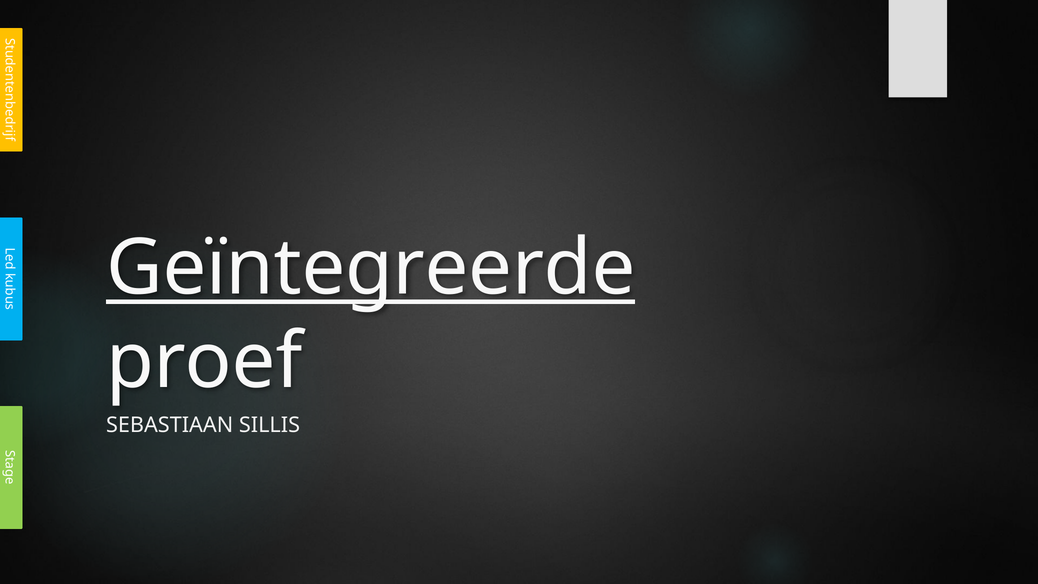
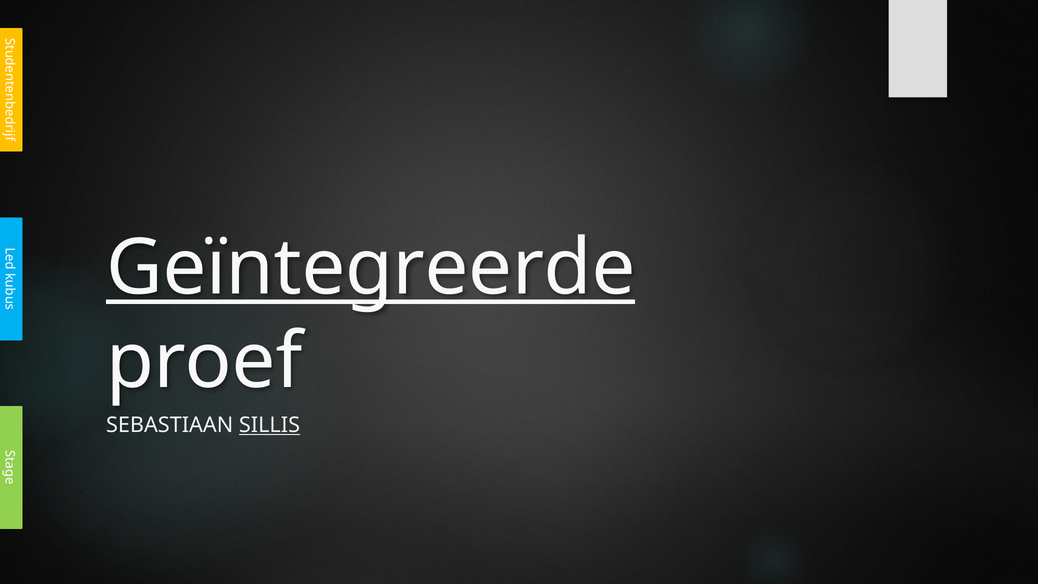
SILLIS underline: none -> present (269, 425)
